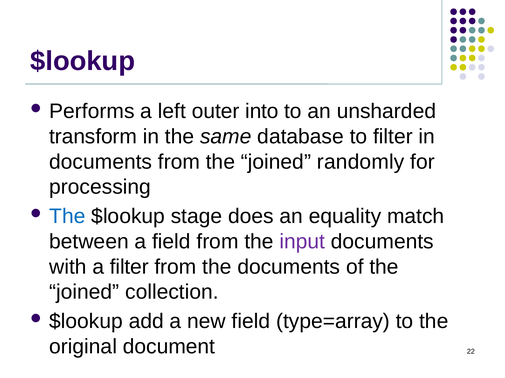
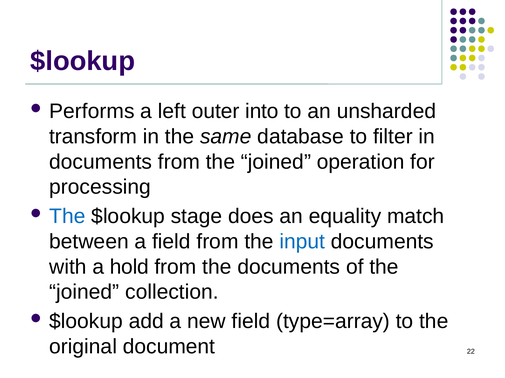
randomly: randomly -> operation (361, 162)
input colour: purple -> blue (302, 242)
a filter: filter -> hold (129, 267)
